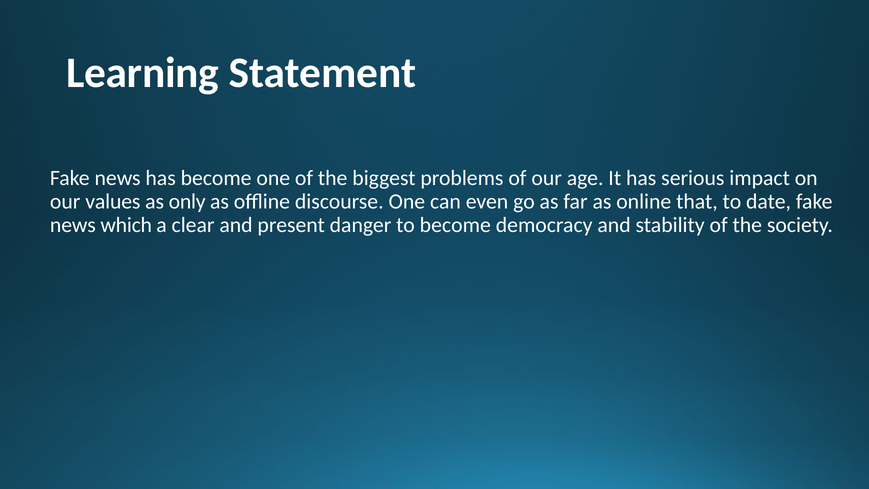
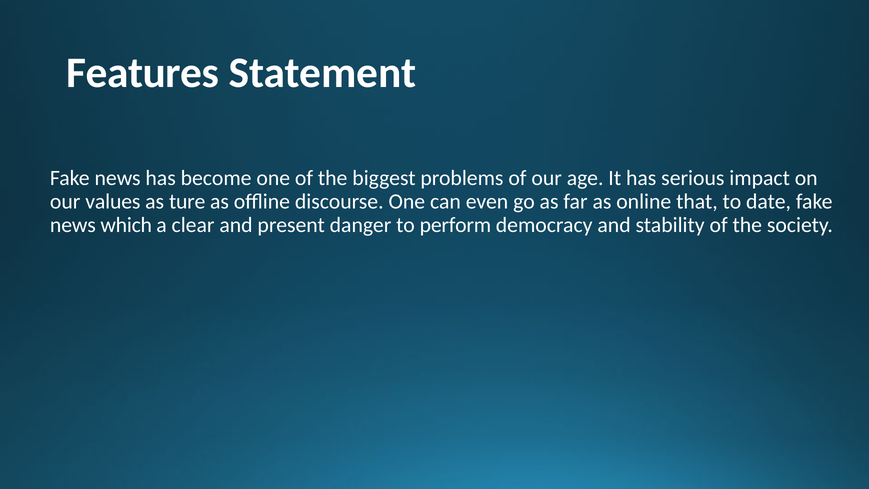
Learning: Learning -> Features (143, 73)
only: only -> ture (187, 201)
to become: become -> perform (455, 225)
